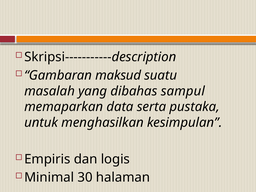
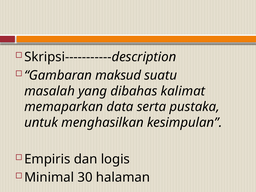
sampul: sampul -> kalimat (183, 91)
